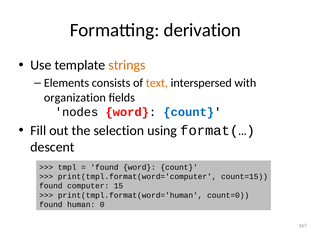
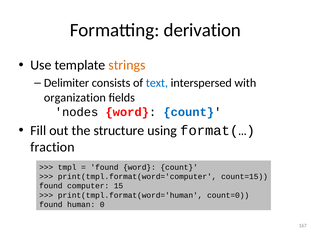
Elements: Elements -> Delimiter (67, 83)
text colour: orange -> blue (157, 83)
selection: selection -> structure (119, 131)
descent: descent -> fraction (52, 147)
